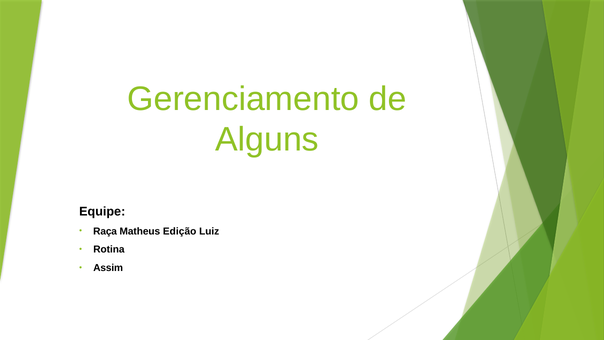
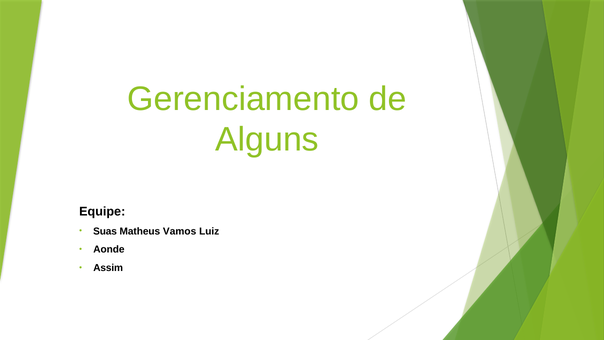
Raça: Raça -> Suas (105, 231)
Edição: Edição -> Vamos (180, 231)
Rotina: Rotina -> Aonde (109, 249)
